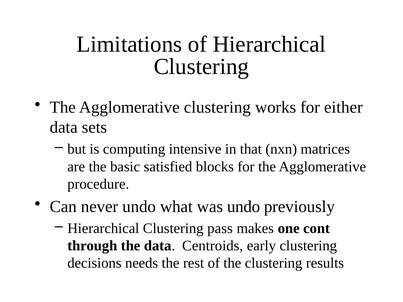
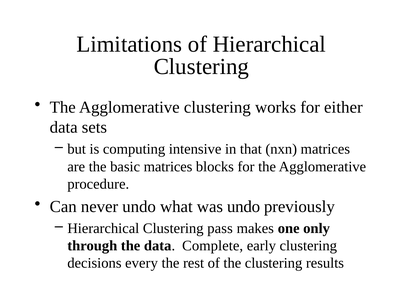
basic satisfied: satisfied -> matrices (168, 167)
cont: cont -> only (317, 228)
Centroids: Centroids -> Complete (213, 246)
needs: needs -> every (141, 263)
